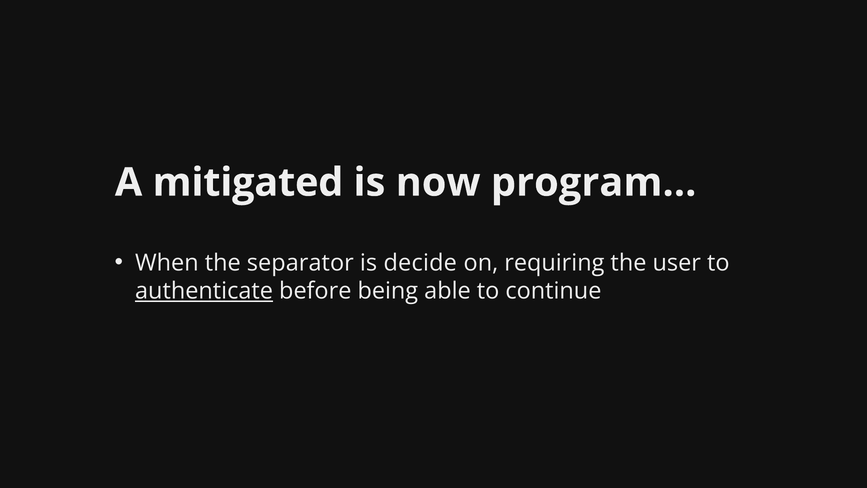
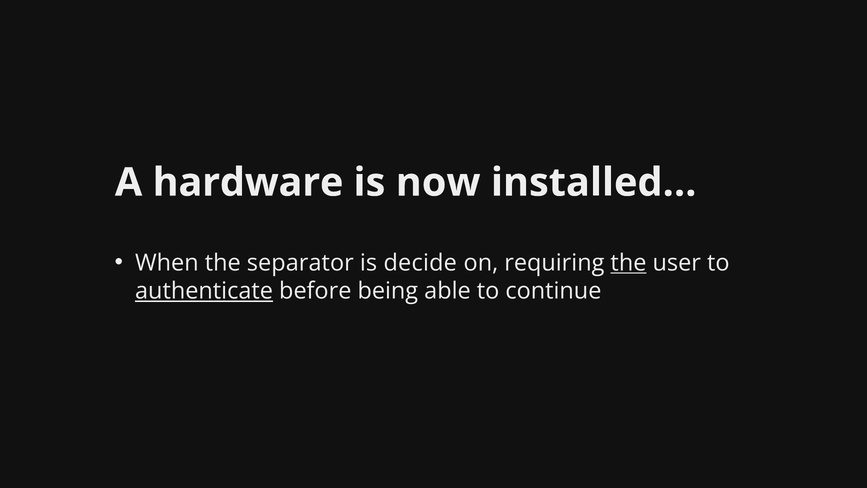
mitigated: mitigated -> hardware (248, 182)
program…: program… -> installed… (594, 182)
the underline: none -> present (628, 263)
